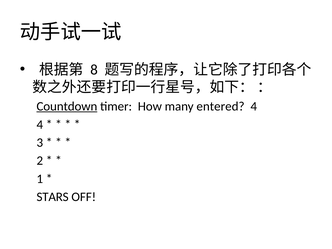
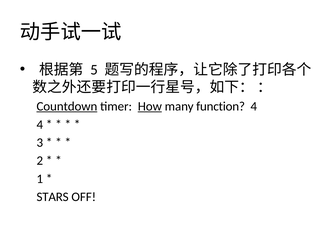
8: 8 -> 5 (94, 70)
How underline: none -> present (150, 106)
entered: entered -> function (221, 106)
